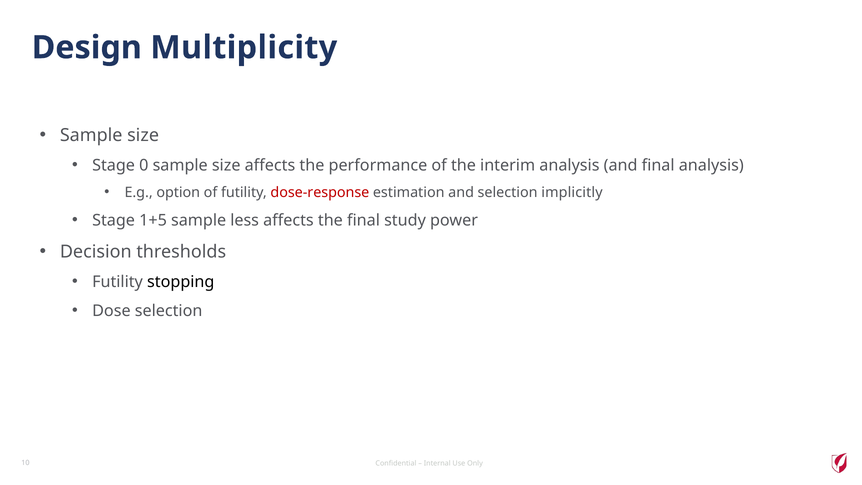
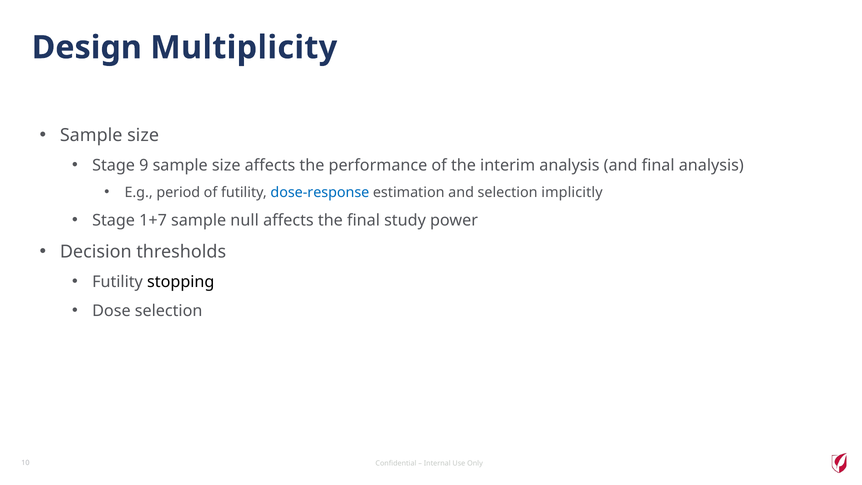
0: 0 -> 9 (144, 165)
option: option -> period (178, 192)
dose-response colour: red -> blue (320, 192)
1+5: 1+5 -> 1+7 (153, 220)
less: less -> null (245, 220)
